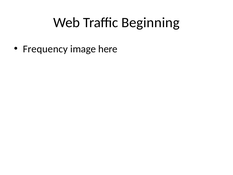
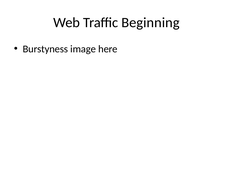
Frequency: Frequency -> Burstyness (45, 49)
